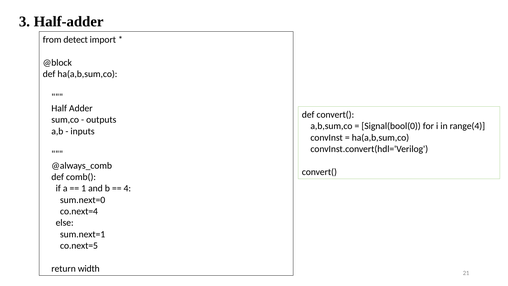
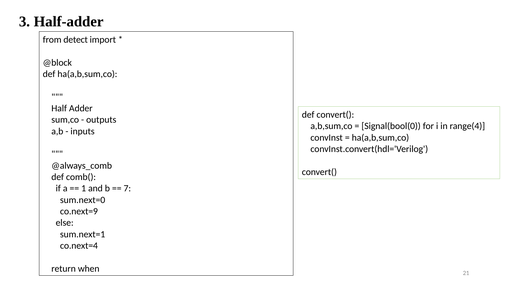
4: 4 -> 7 (127, 188)
co.next=4: co.next=4 -> co.next=9 (79, 211)
co.next=5: co.next=5 -> co.next=4 (79, 245)
width: width -> when (89, 268)
